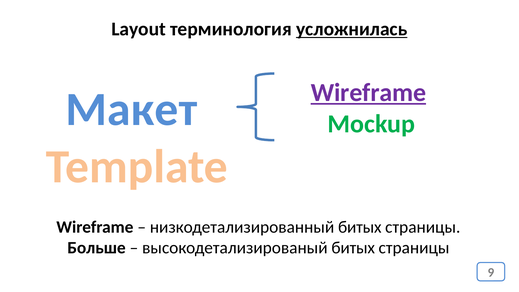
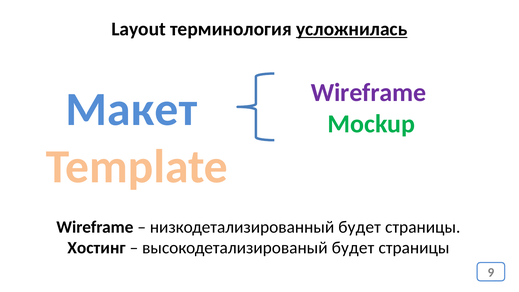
Wireframe underline: present -> none (368, 93)
низкодетализированный битых: битых -> будет (360, 227)
Больше: Больше -> Хостинг (96, 248)
высокодетализированый битых: битых -> будет (353, 248)
